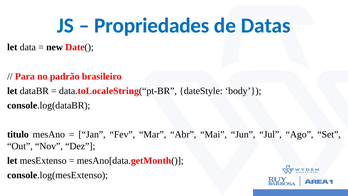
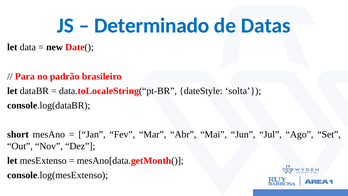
Propriedades: Propriedades -> Determinado (152, 26)
body: body -> solta (243, 91)
titulo: titulo -> short (18, 134)
